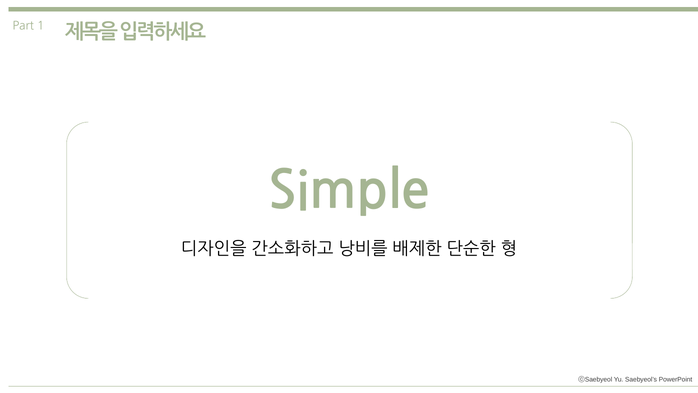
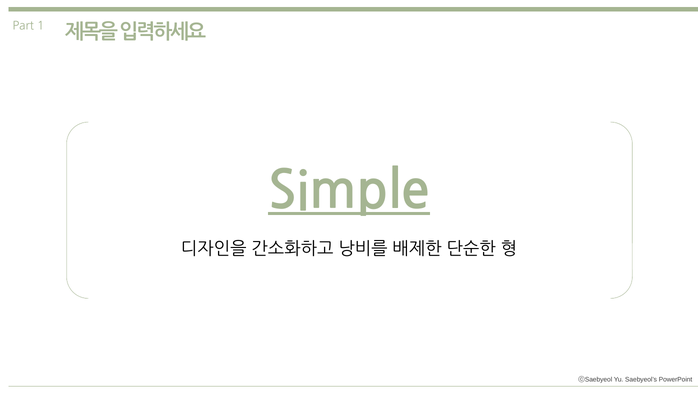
Simple underline: none -> present (349, 191)
